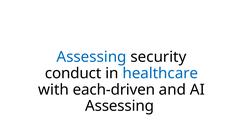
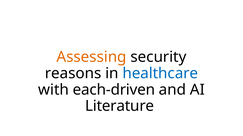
Assessing colour: blue -> orange (92, 57)
conduct: conduct -> reasons (73, 74)
Assessing: Assessing -> Literature (120, 106)
